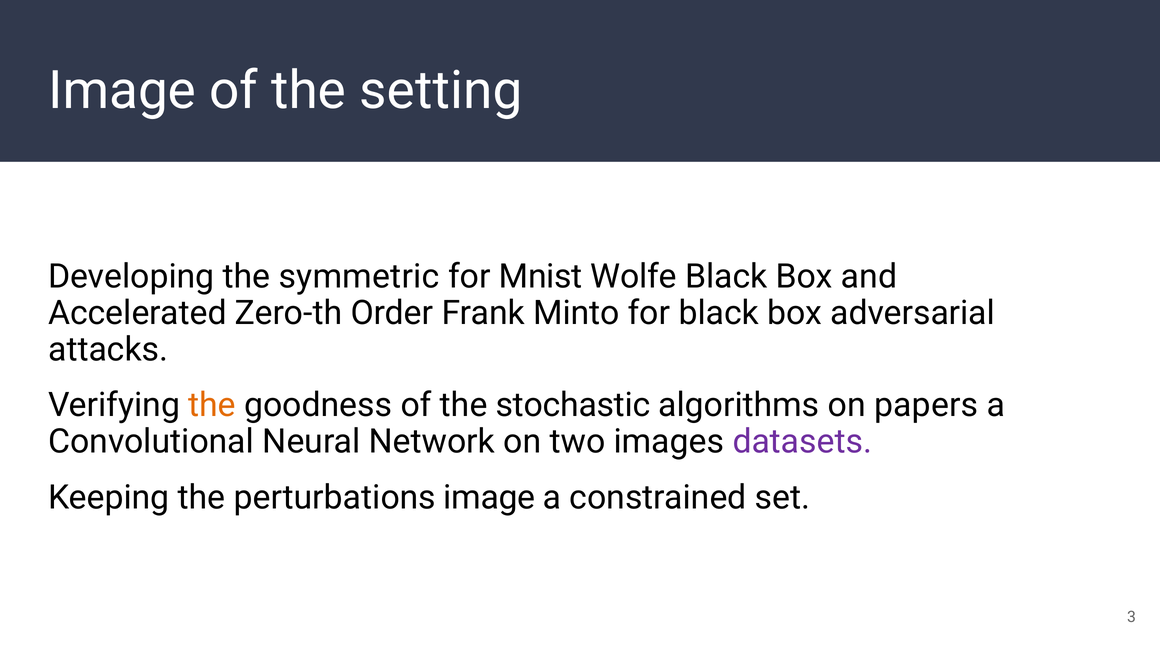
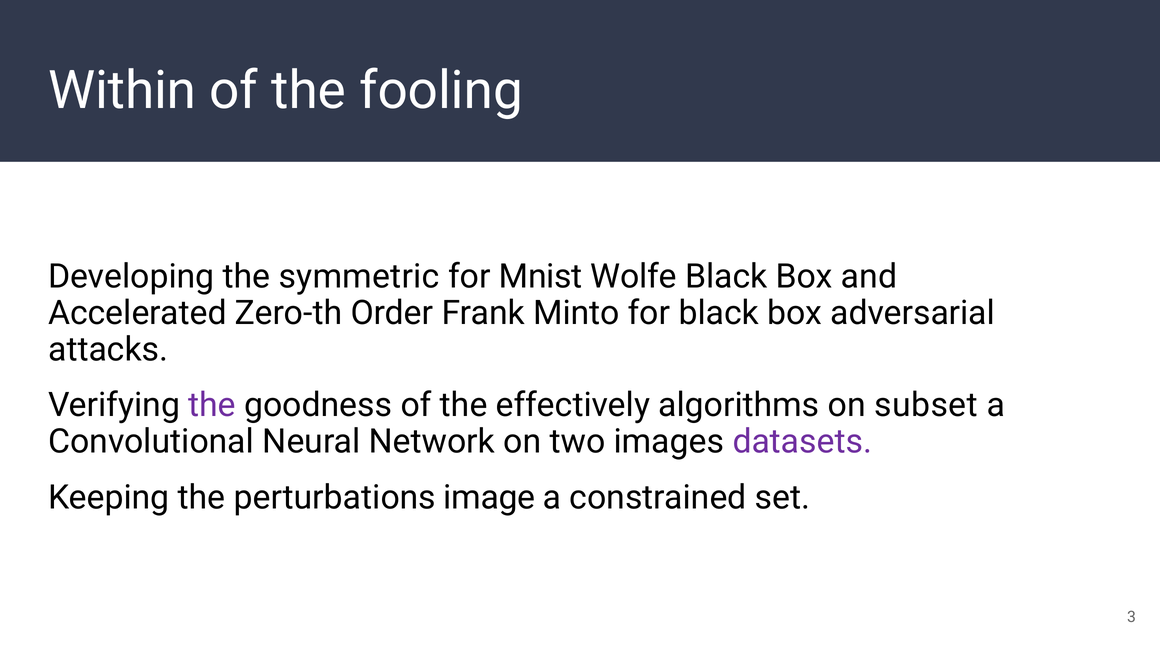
Image: Image -> Within (122, 91)
setting: setting -> fooling (441, 91)
the colour: orange -> purple (212, 406)
stochastic: stochastic -> effectively (573, 406)
papers: papers -> subset (926, 406)
